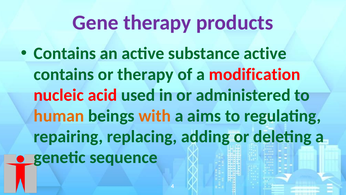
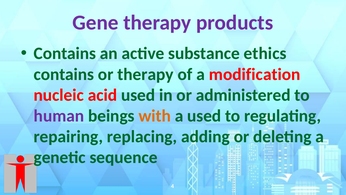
substance active: active -> ethics (265, 53)
human colour: orange -> purple (59, 116)
a aims: aims -> used (204, 116)
